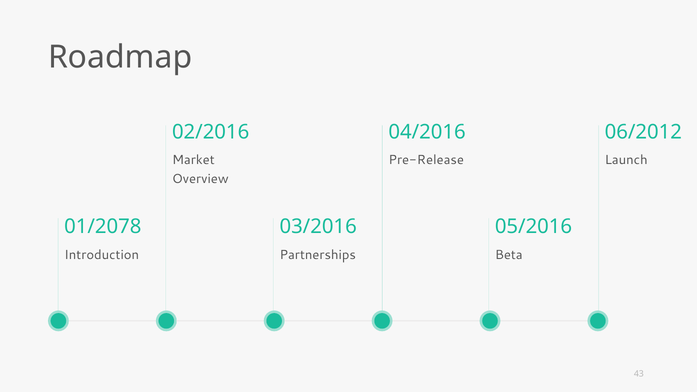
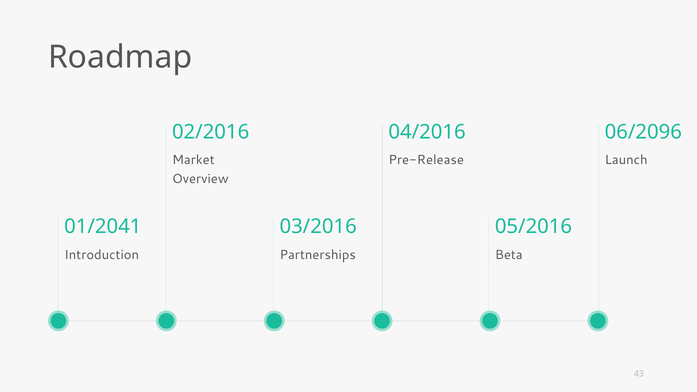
06/2012: 06/2012 -> 06/2096 (643, 132)
01/2078: 01/2078 -> 01/2041 (103, 227)
